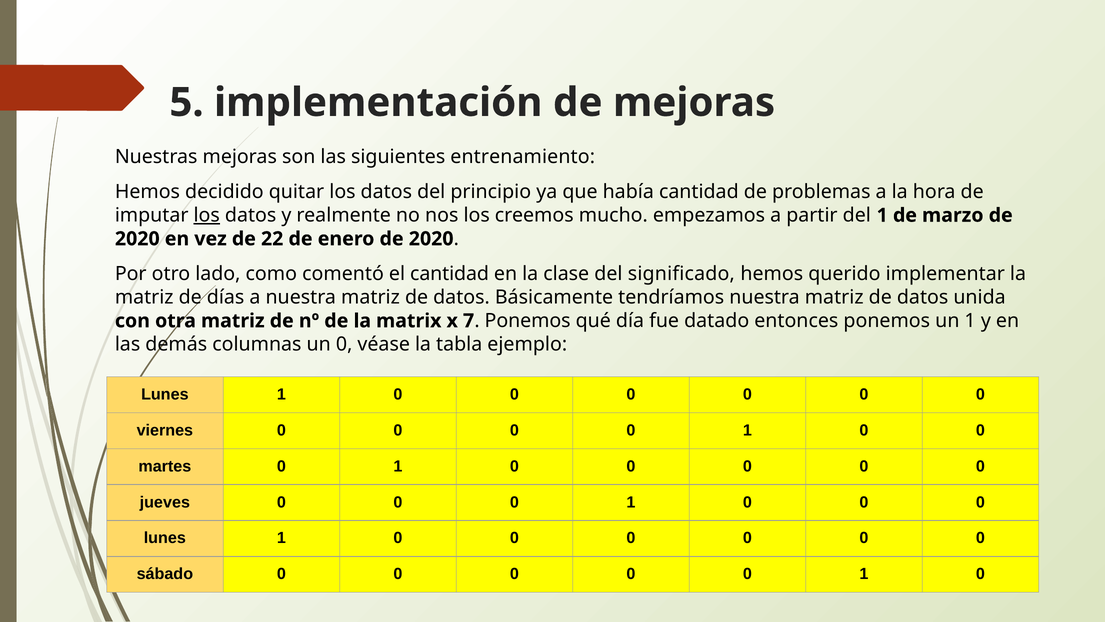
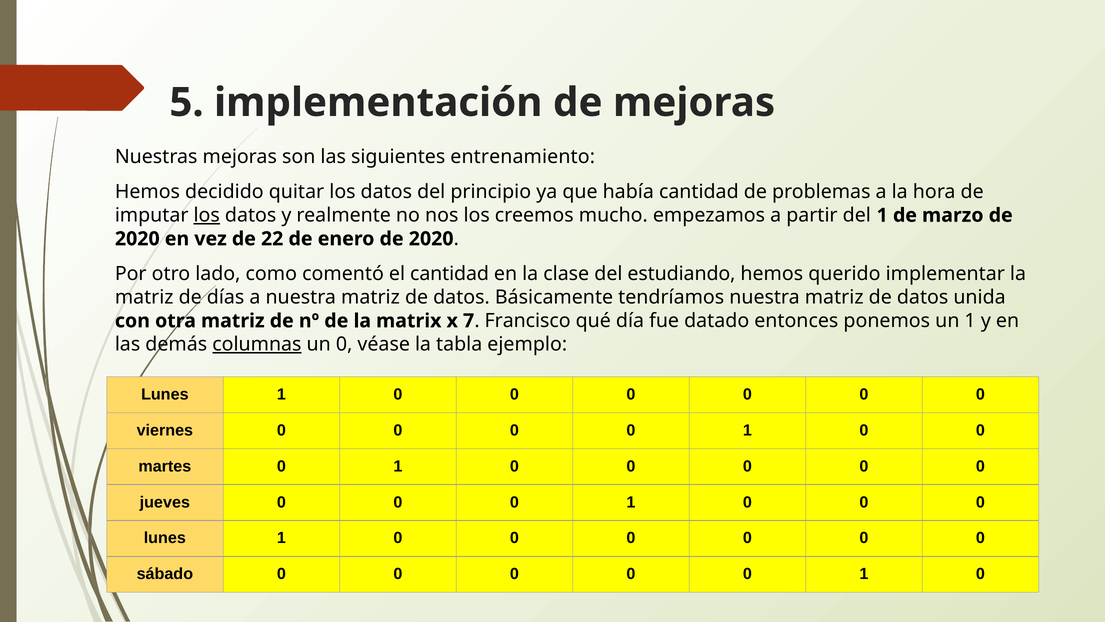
significado: significado -> estudiando (681, 274)
7 Ponemos: Ponemos -> Francisco (528, 321)
columnas underline: none -> present (257, 344)
